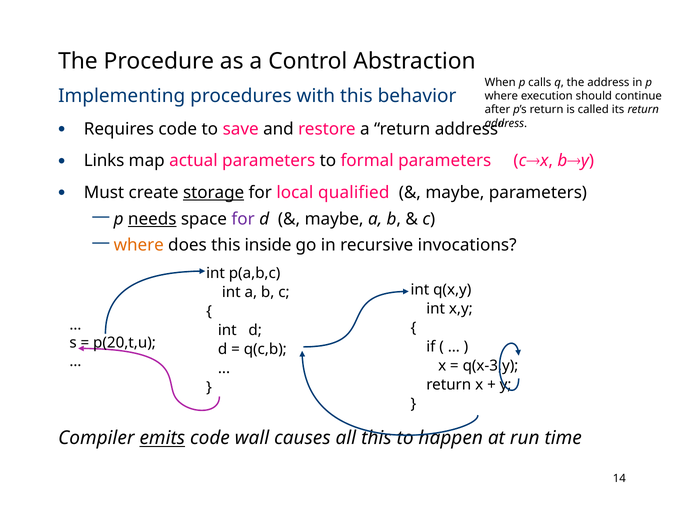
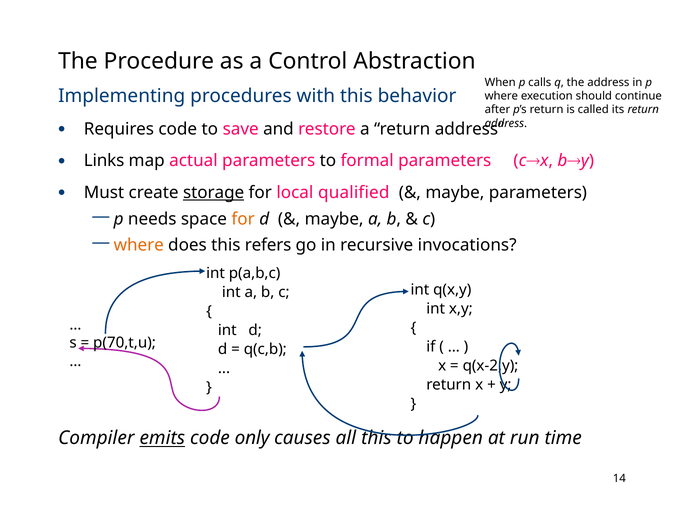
needs underline: present -> none (152, 219)
for colour: purple -> orange (243, 219)
inside: inside -> refers (268, 245)
p(20,t,u: p(20,t,u -> p(70,t,u (124, 343)
q(x-3,y: q(x-3,y -> q(x-2,y (491, 366)
wall: wall -> only (252, 438)
